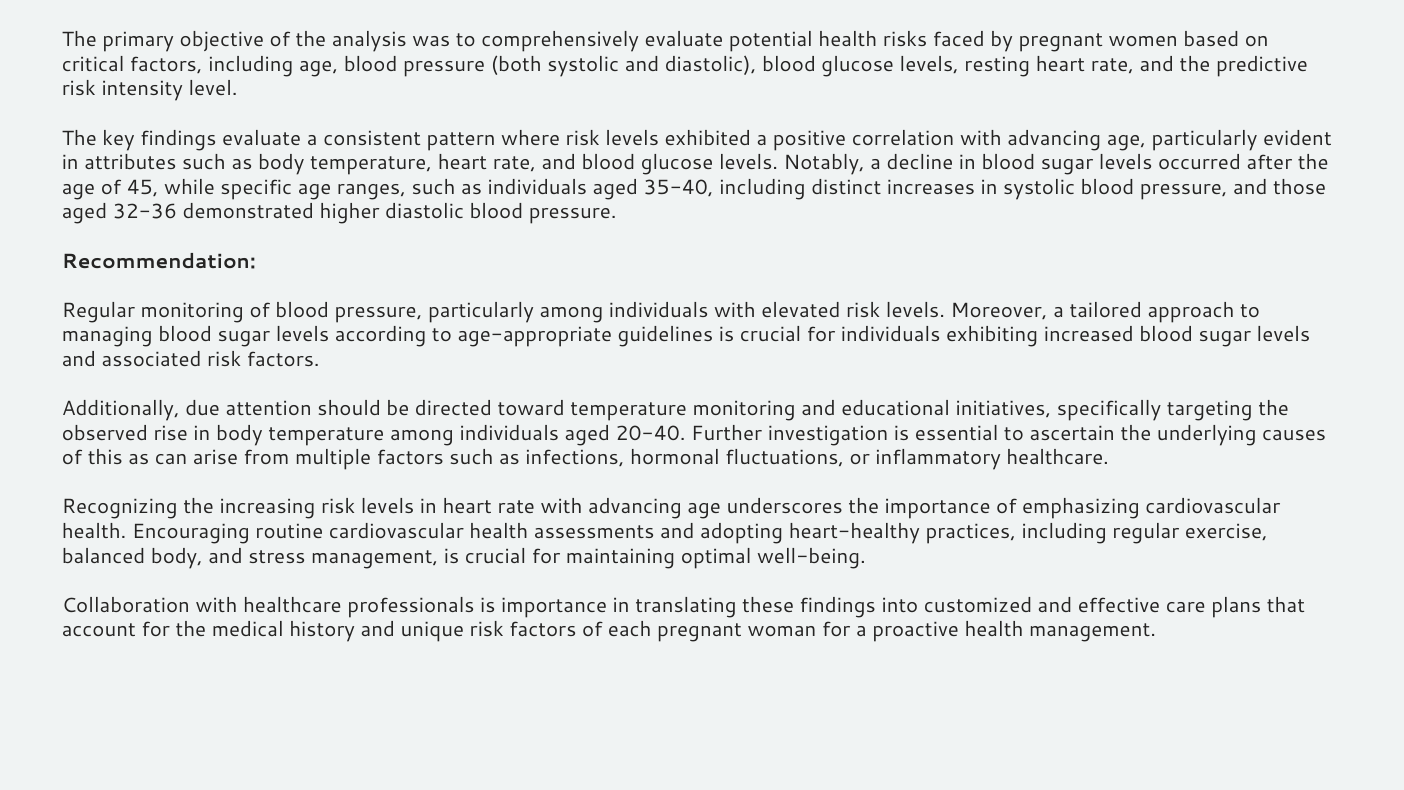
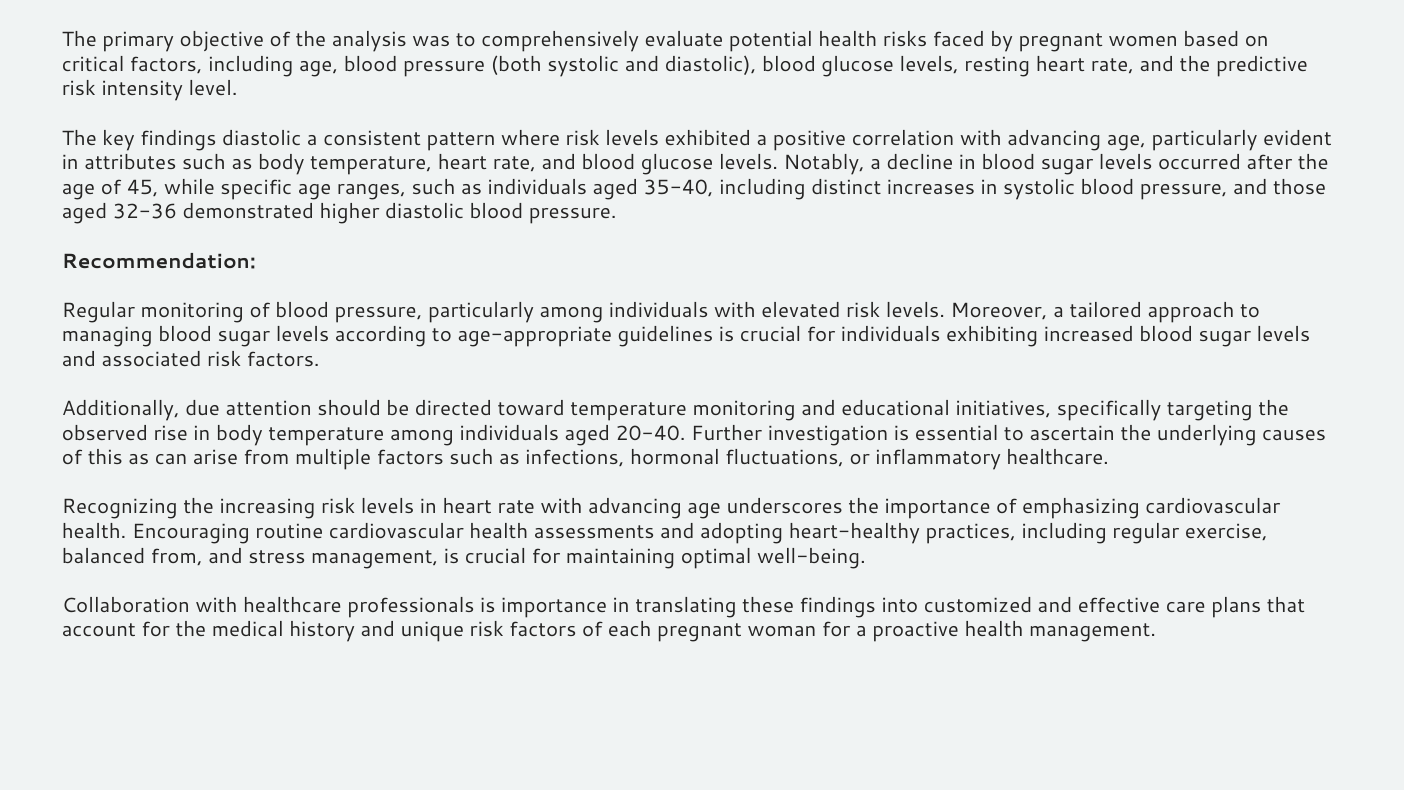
findings evaluate: evaluate -> diastolic (262, 138)
balanced body: body -> from (177, 556)
